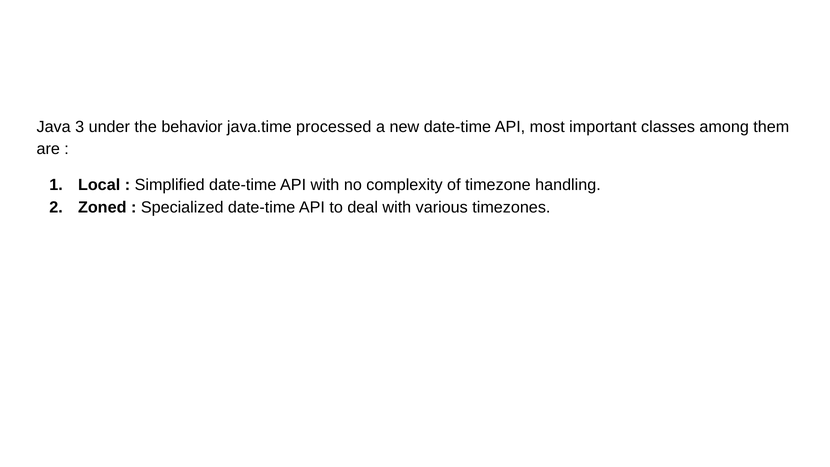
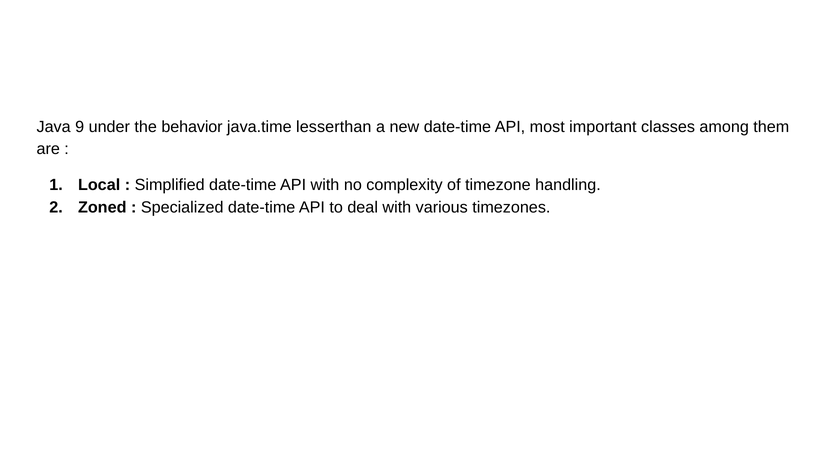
3: 3 -> 9 (80, 127)
processed: processed -> lesserthan (334, 127)
